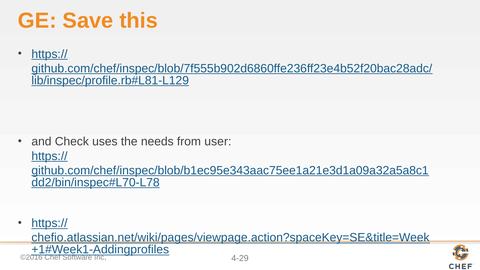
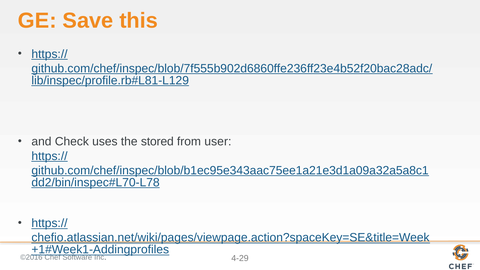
needs: needs -> stored (157, 142)
